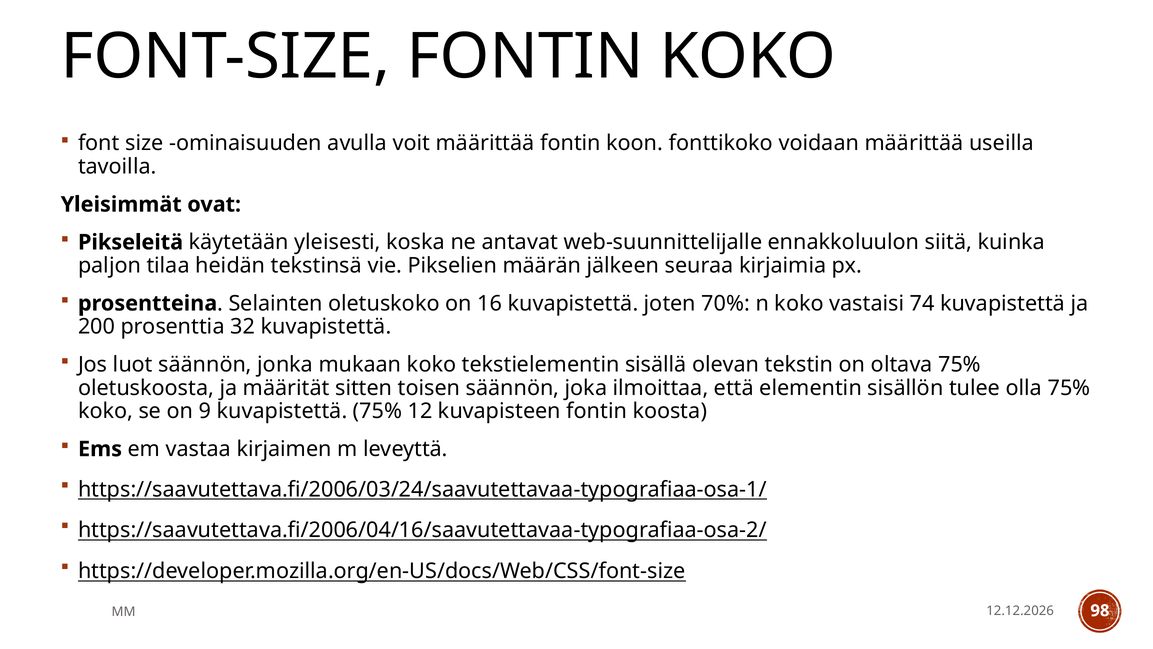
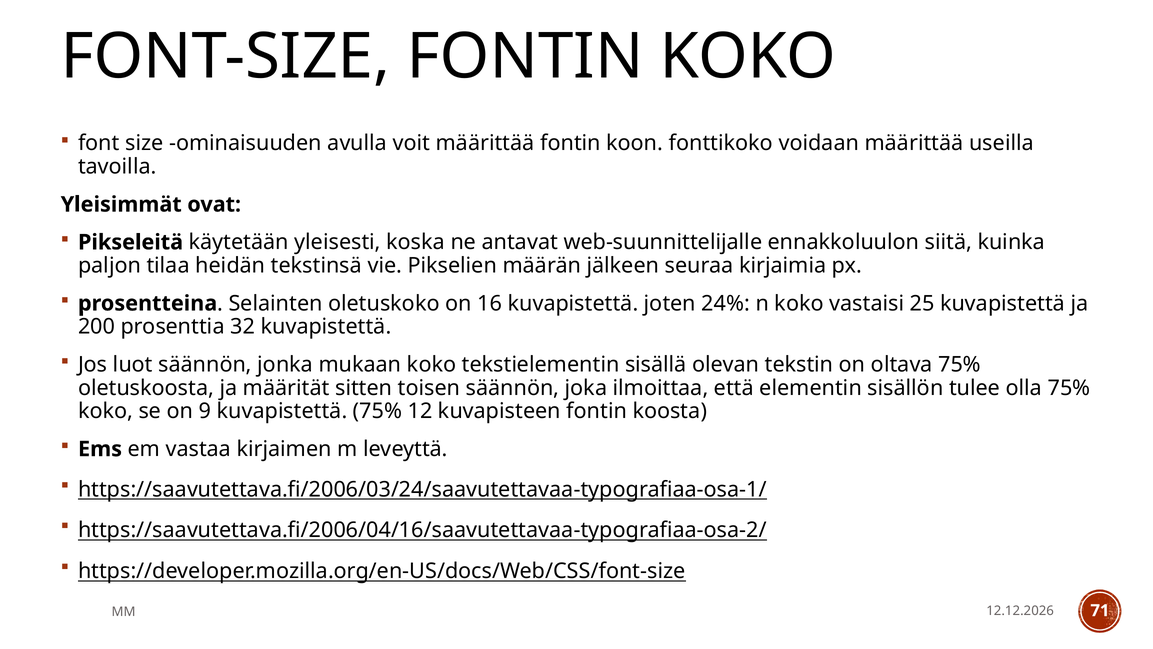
70%: 70% -> 24% (726, 303)
74: 74 -> 25 (922, 303)
98: 98 -> 71 (1100, 610)
